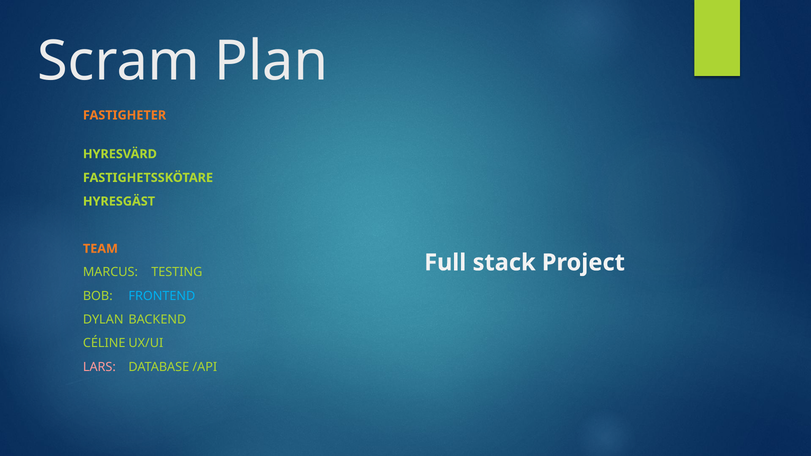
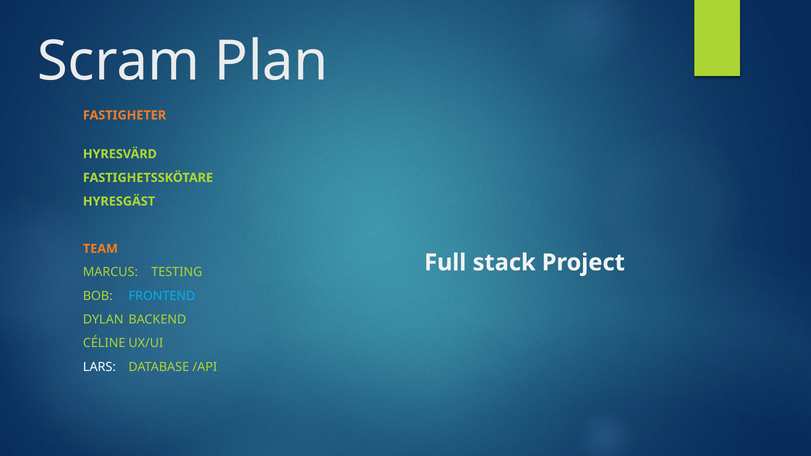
LARS colour: pink -> white (99, 367)
